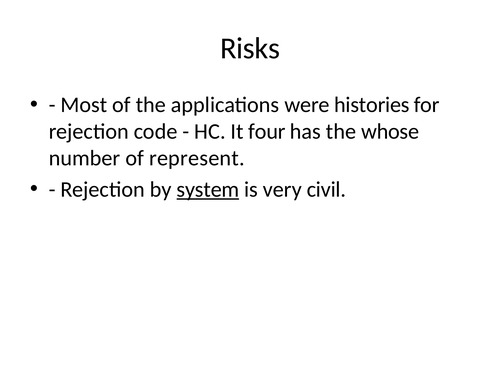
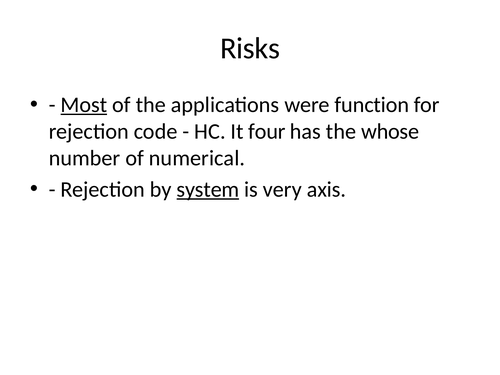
Most underline: none -> present (84, 105)
histories: histories -> function (372, 105)
represent: represent -> numerical (197, 158)
civil: civil -> axis (326, 189)
